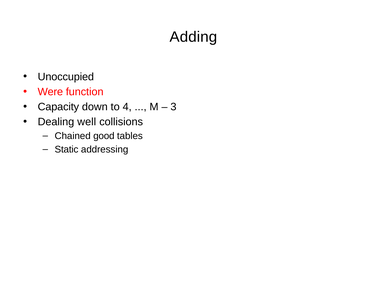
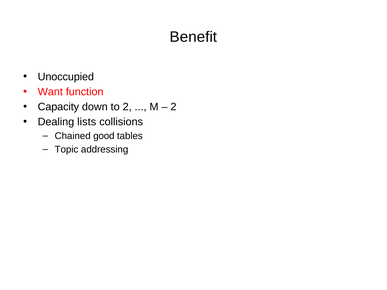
Adding: Adding -> Benefit (193, 37)
Were: Were -> Want (50, 92)
to 4: 4 -> 2 (127, 107)
3: 3 -> 2 (173, 107)
well: well -> lists (87, 122)
Static: Static -> Topic (66, 150)
